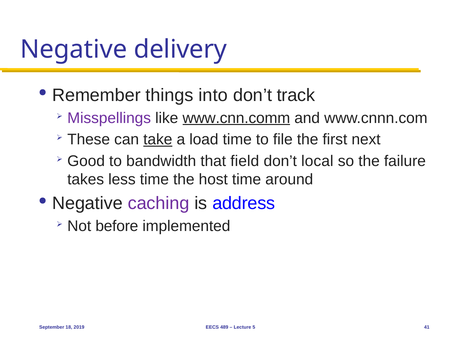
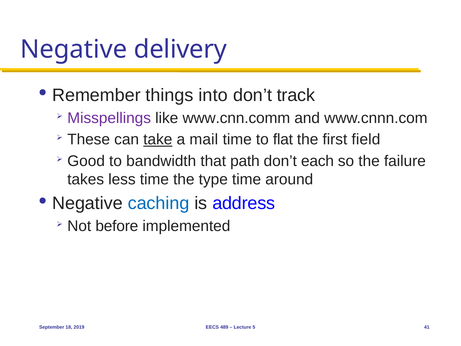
www.cnn.comm underline: present -> none (236, 118)
load: load -> mail (204, 139)
file: file -> flat (283, 139)
next: next -> field (366, 139)
field: field -> path (245, 161)
local: local -> each (318, 161)
host: host -> type (213, 179)
caching colour: purple -> blue (159, 203)
